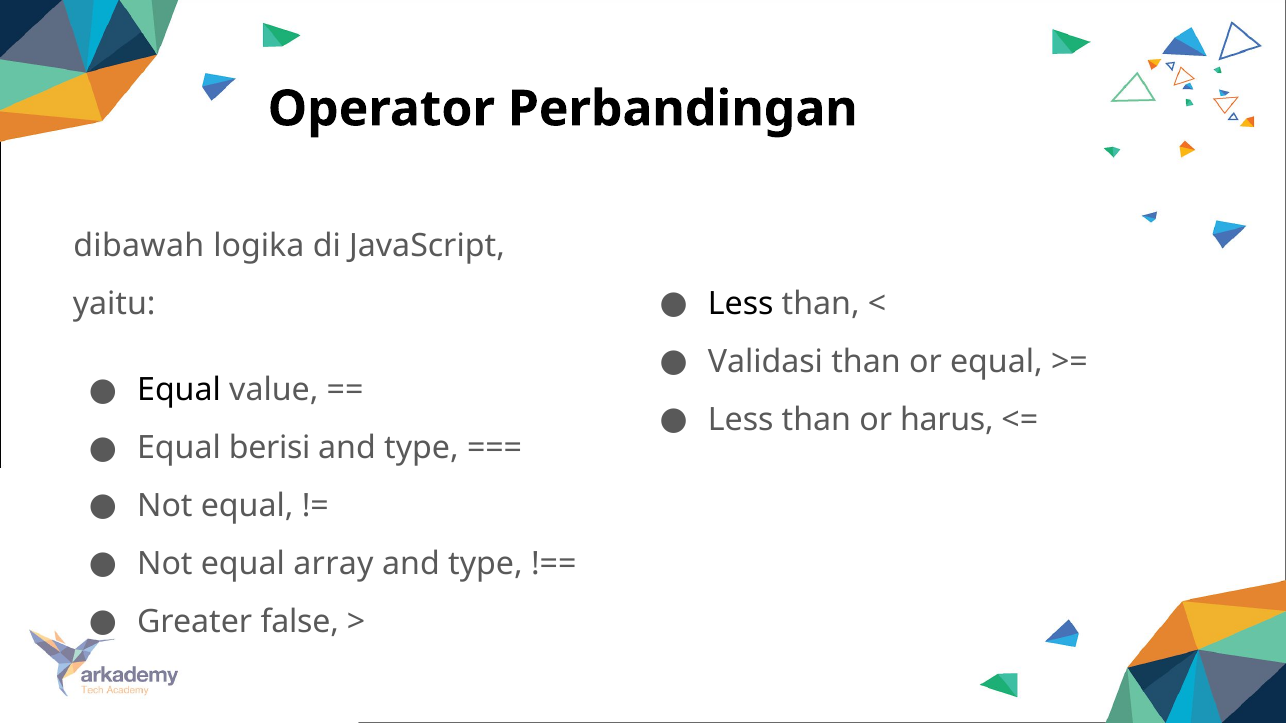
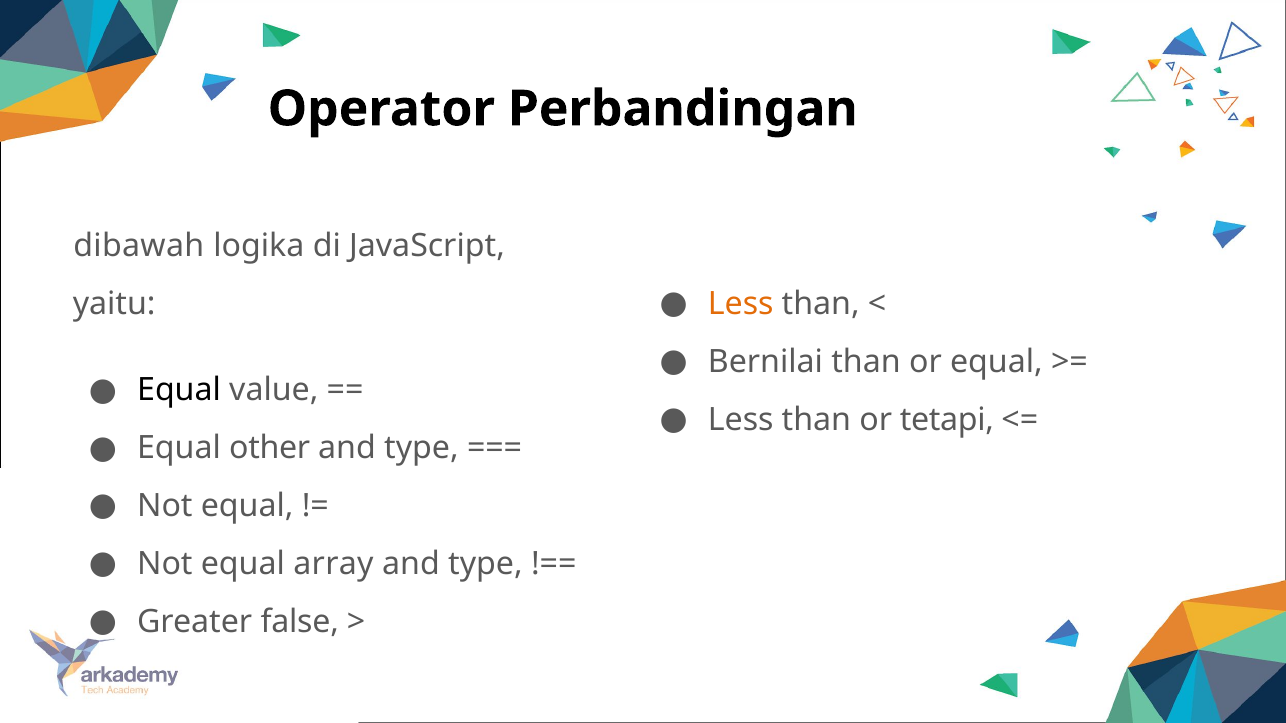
Less colour: black -> orange (741, 304)
Validasi: Validasi -> Bernilai (765, 362)
harus: harus -> tetapi (947, 420)
berisi: berisi -> other (270, 448)
